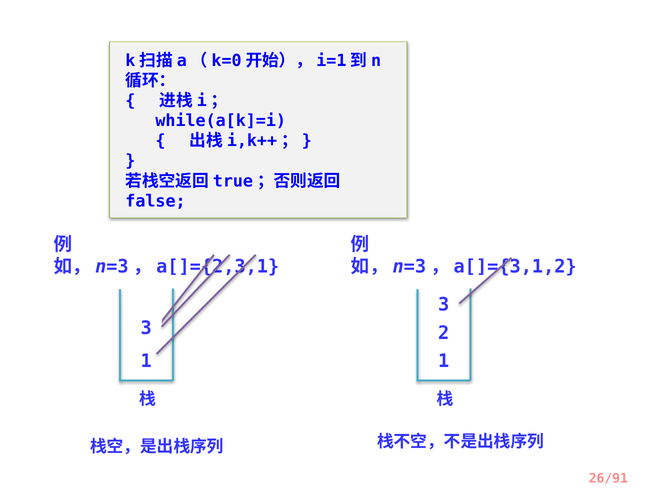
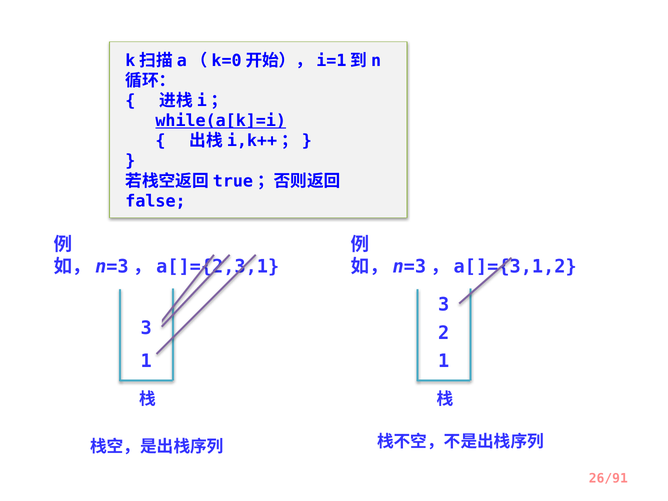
while(a[k]=i underline: none -> present (221, 121)
